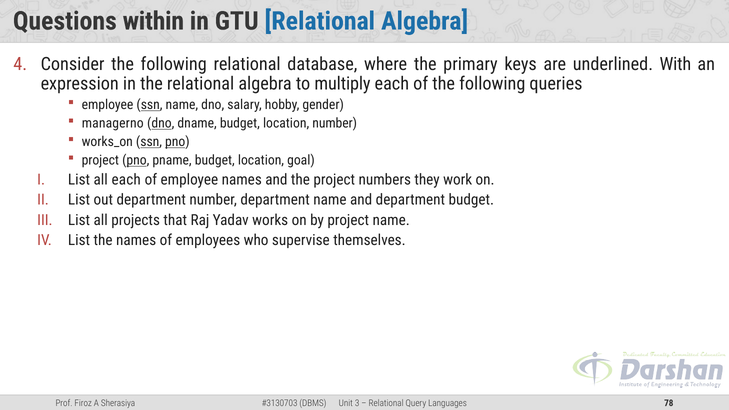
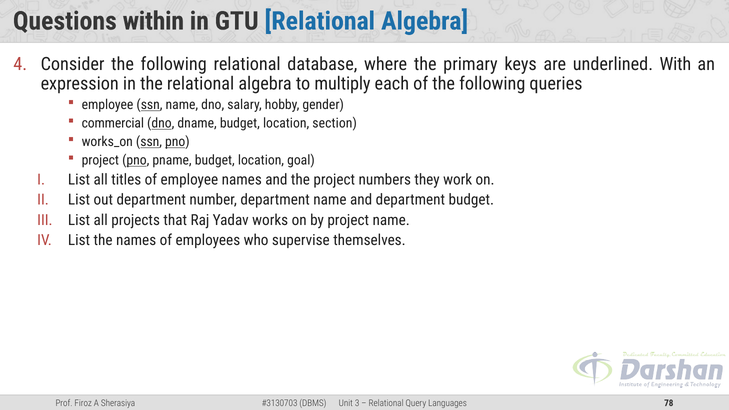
managerno: managerno -> commercial (113, 123)
location number: number -> section (335, 123)
all each: each -> titles (126, 180)
